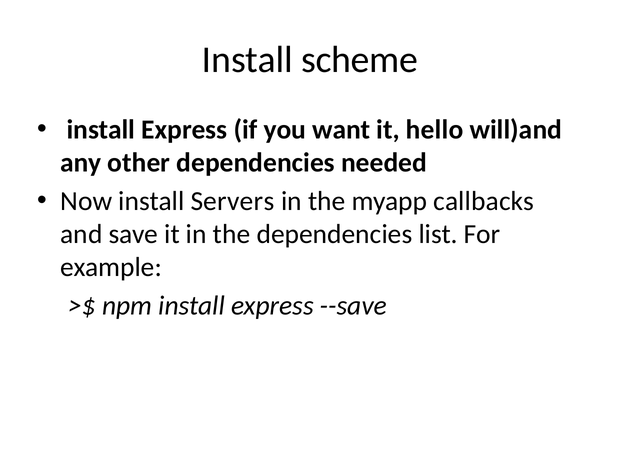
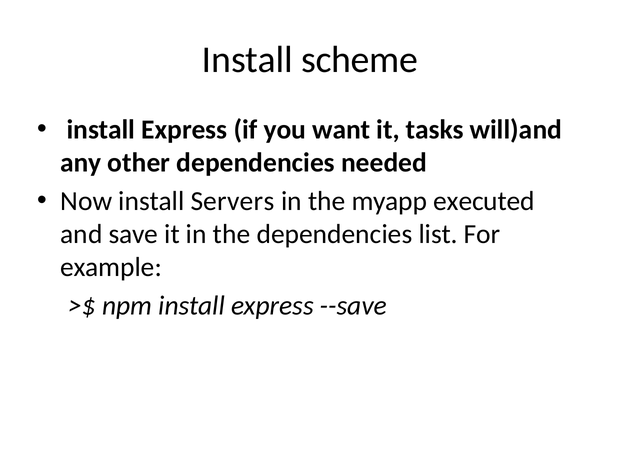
hello: hello -> tasks (435, 130)
callbacks: callbacks -> executed (484, 201)
